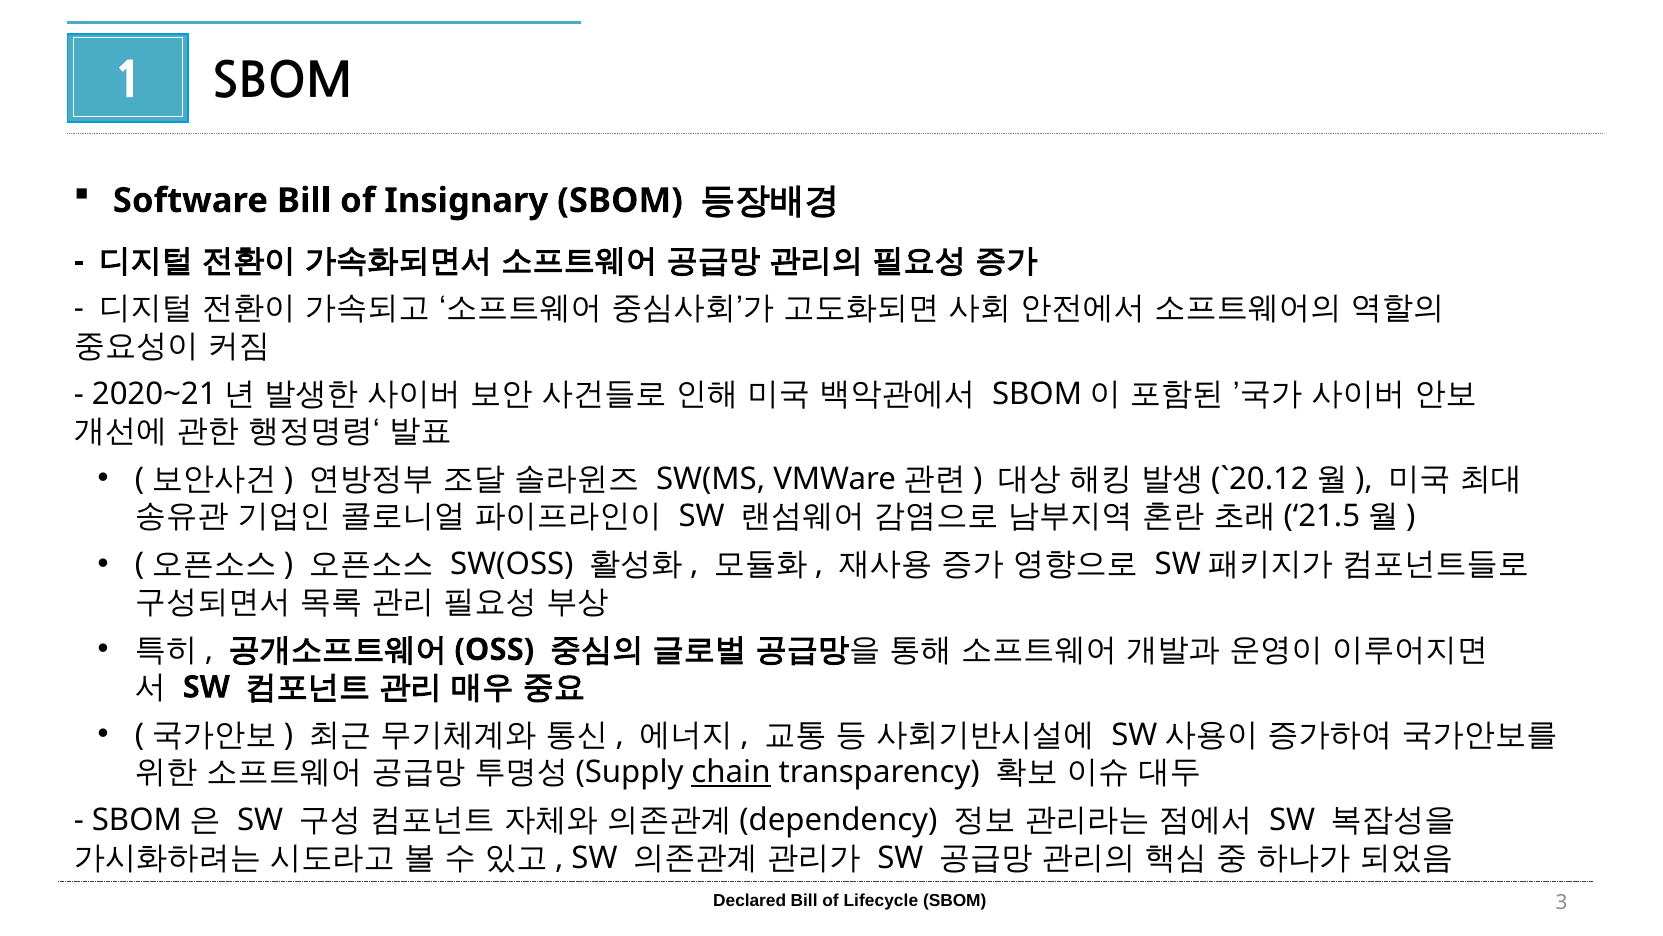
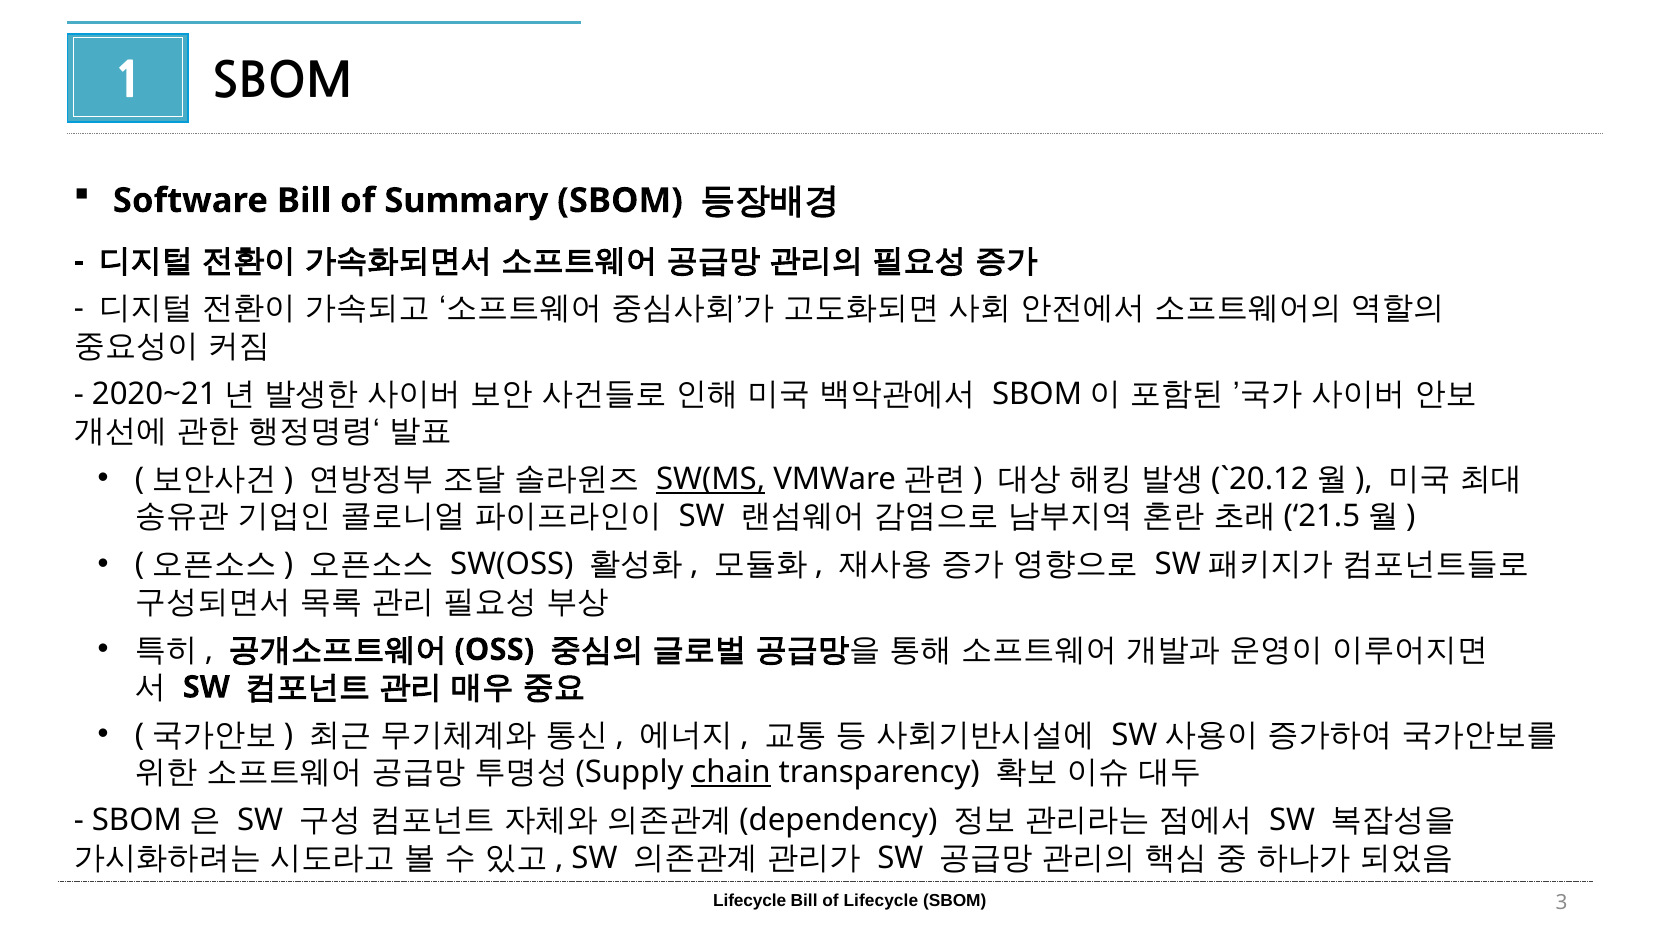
Insignary: Insignary -> Summary (466, 200)
SW(MS underline: none -> present (711, 479)
Declared: Declared -> Lifecycle (750, 901)
